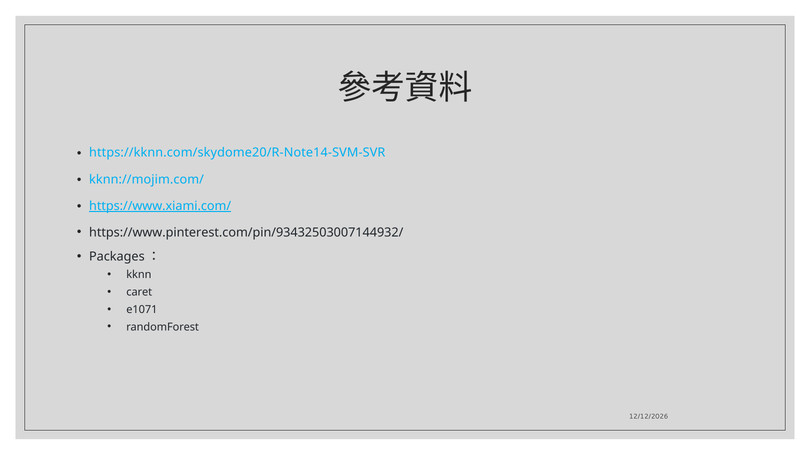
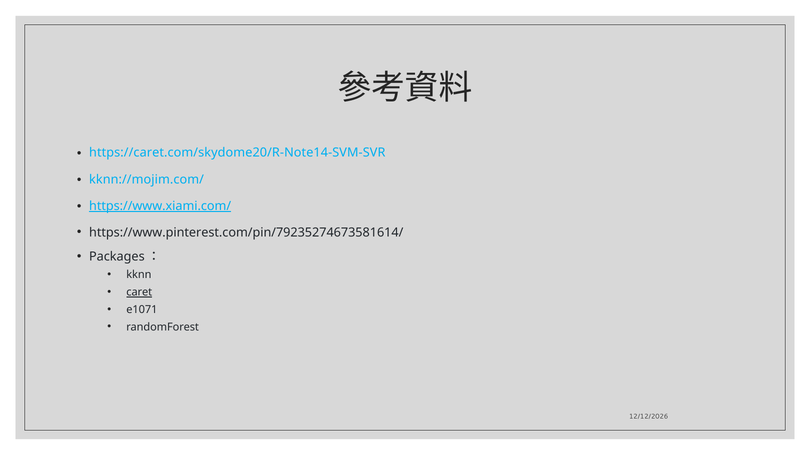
https://kknn.com/skydome20/R-Note14-SVM-SVR: https://kknn.com/skydome20/R-Note14-SVM-SVR -> https://caret.com/skydome20/R-Note14-SVM-SVR (237, 153)
https://www.pinterest.com/pin/93432503007144932/: https://www.pinterest.com/pin/93432503007144932/ -> https://www.pinterest.com/pin/79235274673581614/ (246, 233)
caret underline: none -> present (139, 293)
